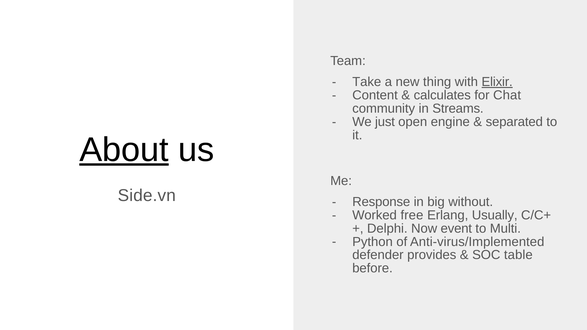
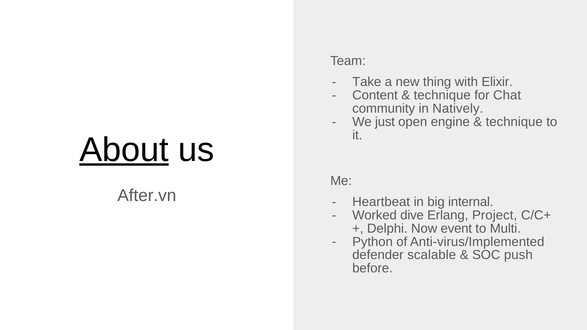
Elixir underline: present -> none (497, 82)
calculates: calculates -> technique (442, 95)
Streams: Streams -> Natively (458, 109)
separated: separated -> technique (514, 122)
Side.vn: Side.vn -> After.vn (147, 196)
Response: Response -> Heartbeat (381, 202)
without: without -> internal (471, 202)
free: free -> dive (412, 215)
Usually: Usually -> Project (495, 215)
provides: provides -> scalable (432, 255)
table: table -> push (518, 255)
